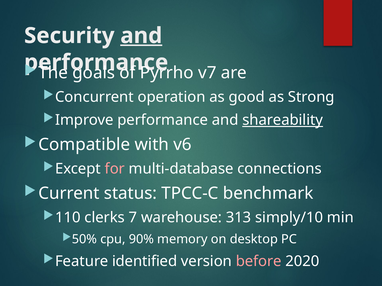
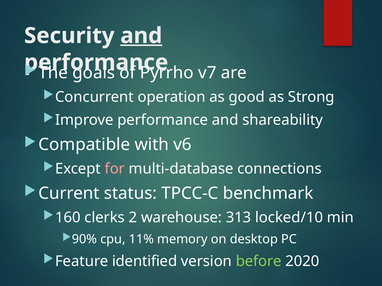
shareability underline: present -> none (283, 120)
110: 110 -> 160 (68, 218)
7: 7 -> 2 (133, 218)
simply/10: simply/10 -> locked/10 (289, 218)
50%: 50% -> 90% (84, 240)
90%: 90% -> 11% (141, 240)
before colour: pink -> light green (259, 262)
